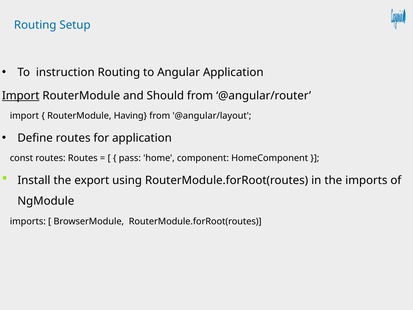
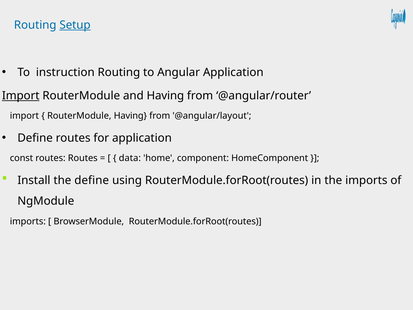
Setup underline: none -> present (75, 25)
and Should: Should -> Having (165, 96)
pass: pass -> data (130, 158)
the export: export -> define (92, 180)
